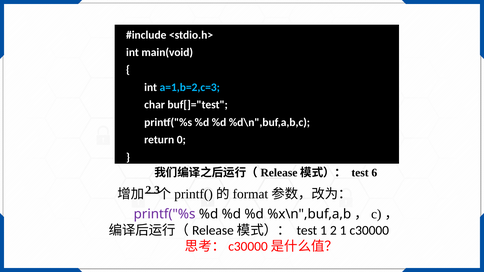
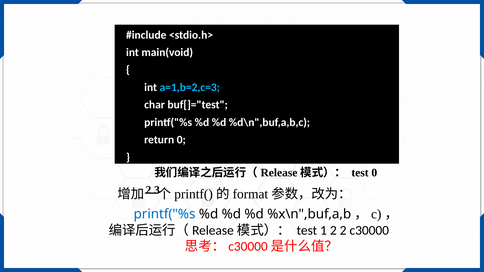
test 6: 6 -> 0 (374, 173)
printf("%s colour: purple -> blue (165, 214)
2 1: 1 -> 2 (343, 230)
